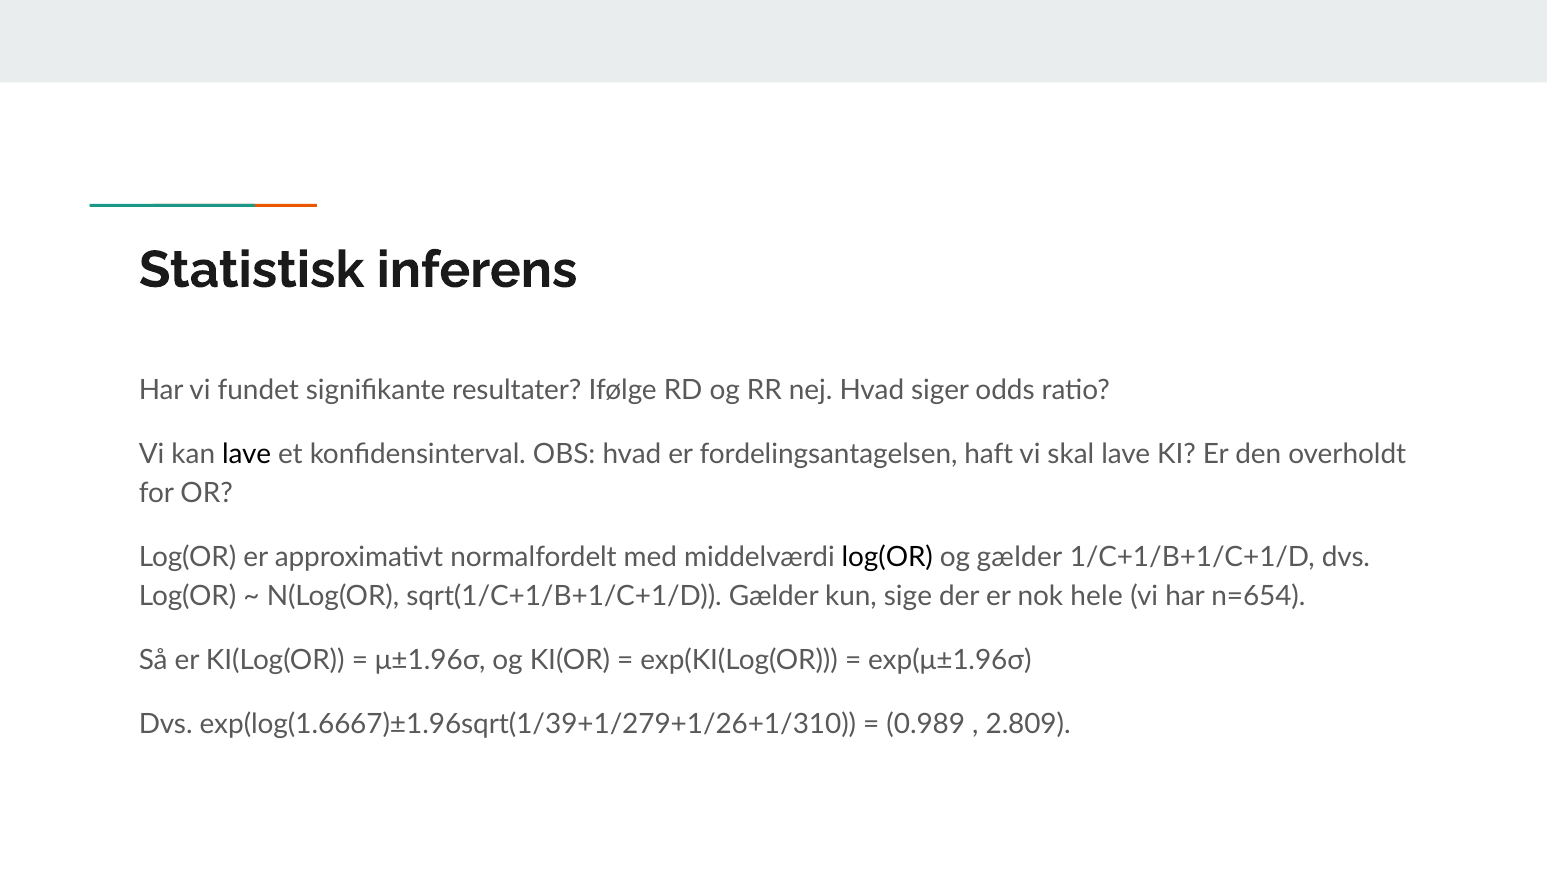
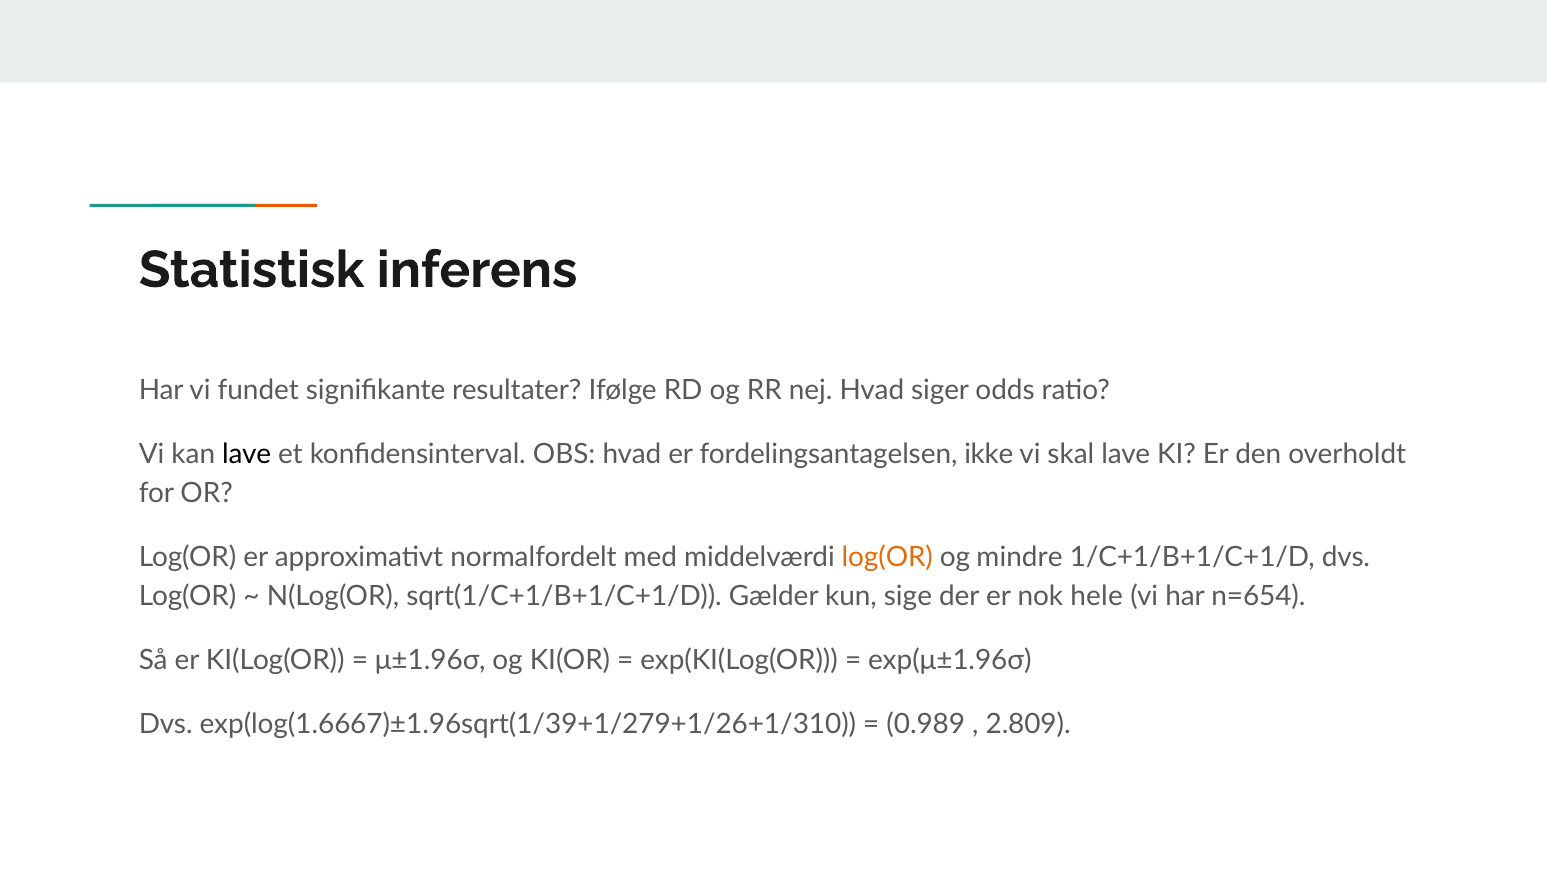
haft: haft -> ikke (989, 455)
log(OR colour: black -> orange (887, 558)
og gælder: gælder -> mindre (1020, 558)
